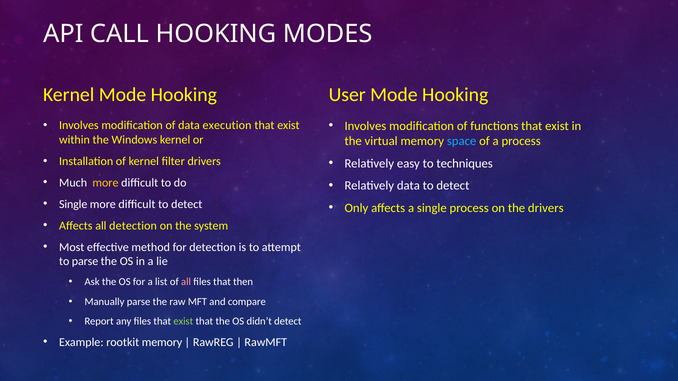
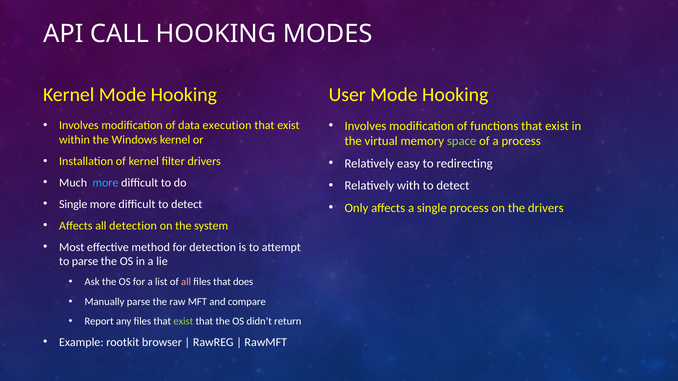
space colour: light blue -> light green (462, 141)
techniques: techniques -> redirecting (465, 164)
more colour: yellow -> light blue (105, 183)
Relatively data: data -> with (408, 186)
then: then -> does (243, 282)
didn’t detect: detect -> return (288, 322)
rootkit memory: memory -> browser (162, 343)
